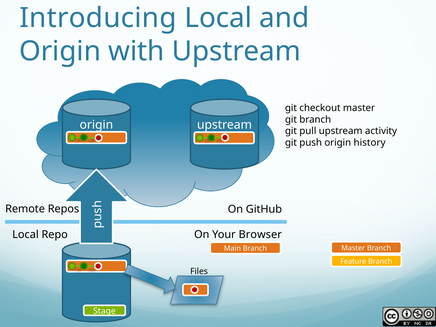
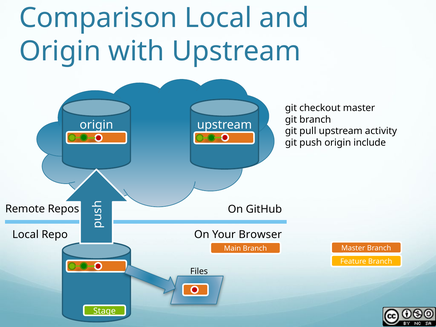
Introducing: Introducing -> Comparison (98, 18)
history: history -> include (370, 143)
